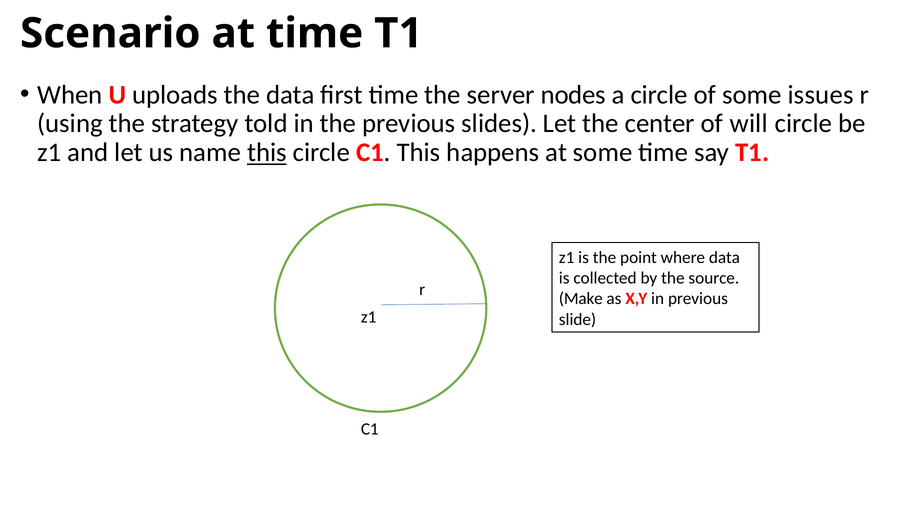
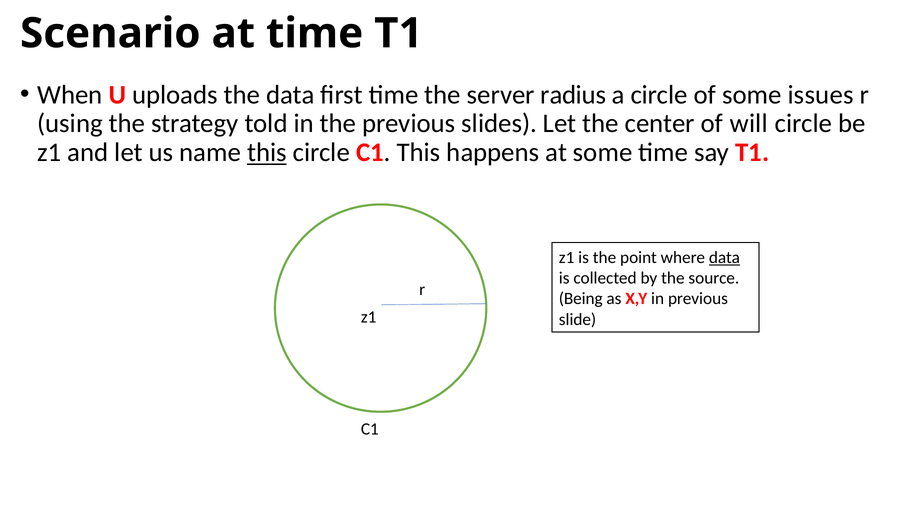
nodes: nodes -> radius (573, 95)
data underline: none -> present (724, 258)
Make: Make -> Being (581, 299)
